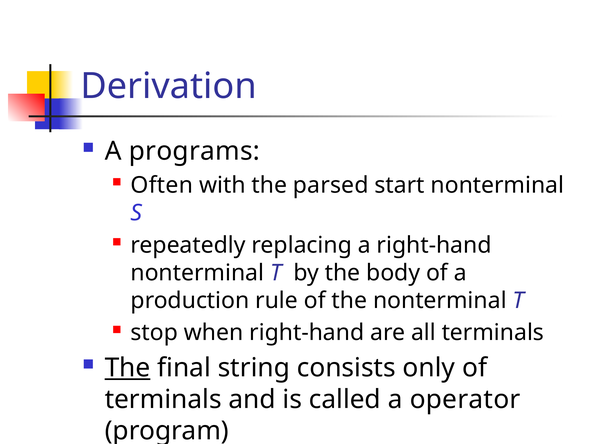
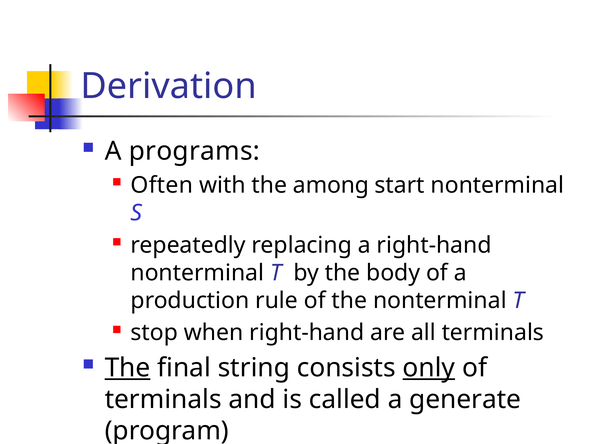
parsed: parsed -> among (331, 185)
only underline: none -> present (429, 368)
operator: operator -> generate (465, 399)
